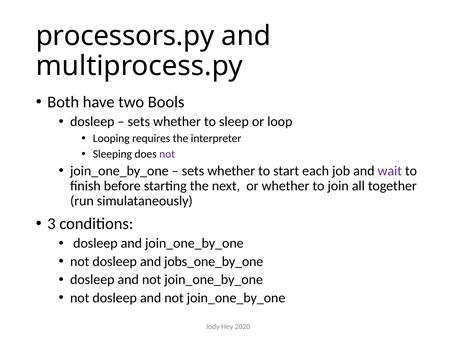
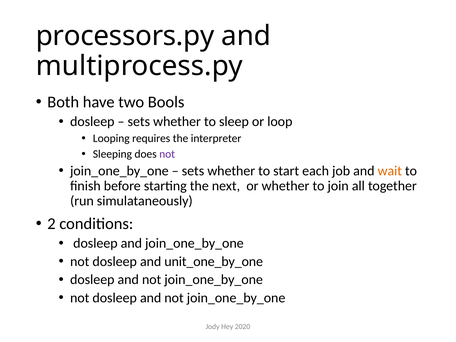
wait colour: purple -> orange (390, 171)
3: 3 -> 2 (51, 224)
jobs_one_by_one: jobs_one_by_one -> unit_one_by_one (214, 261)
